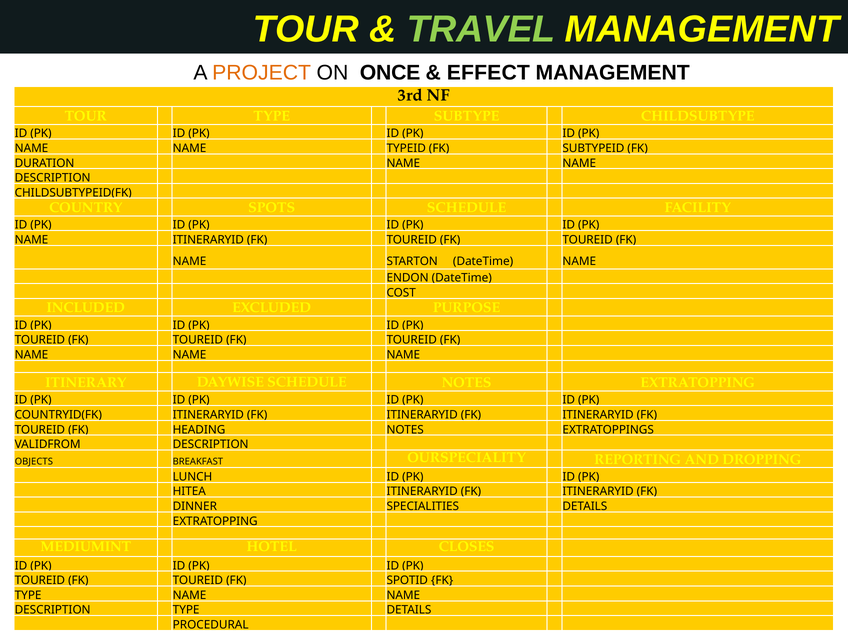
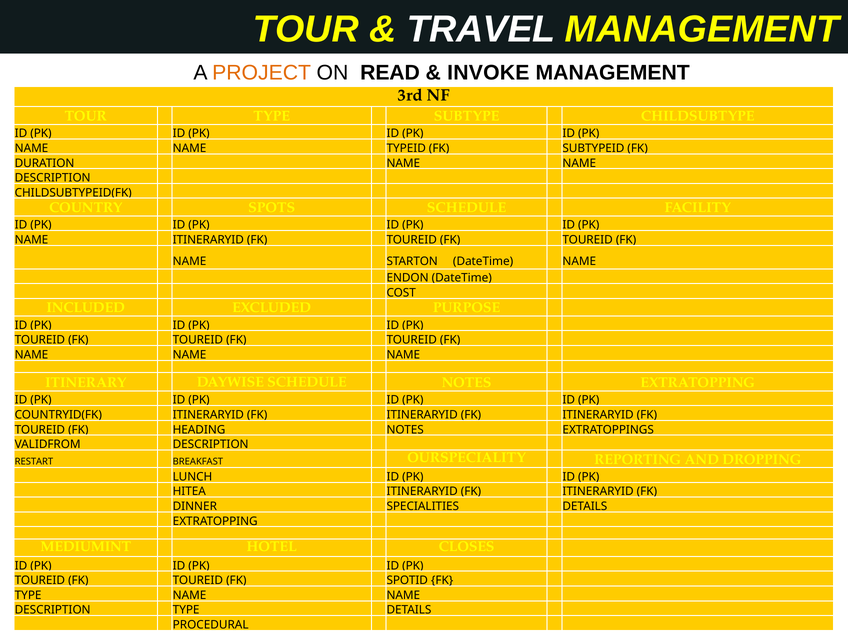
TRAVEL colour: light green -> white (481, 29)
ONCE: ONCE -> READ (390, 73)
EFFECT: EFFECT -> INVOKE (488, 73)
OBJECTS: OBJECTS -> RESTART (34, 462)
